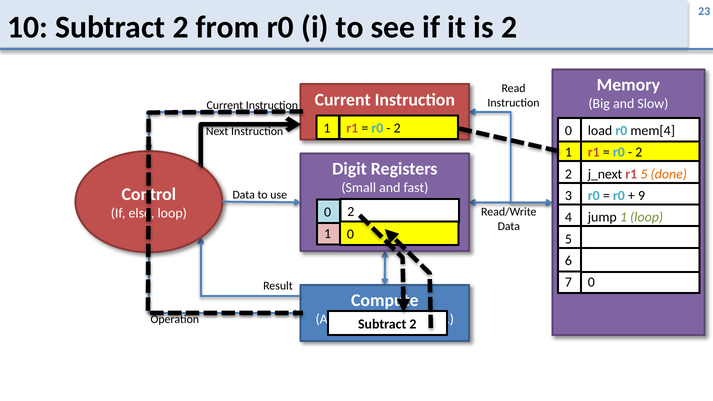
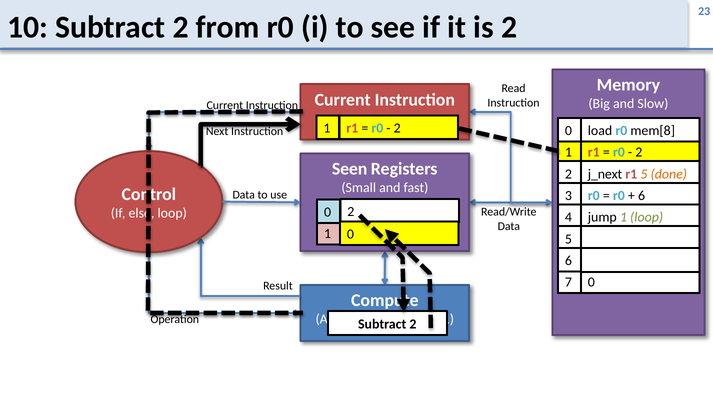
mem[4: mem[4 -> mem[8 (653, 131)
Digit: Digit -> Seen (350, 169)
9: 9 -> 6 (642, 196)
